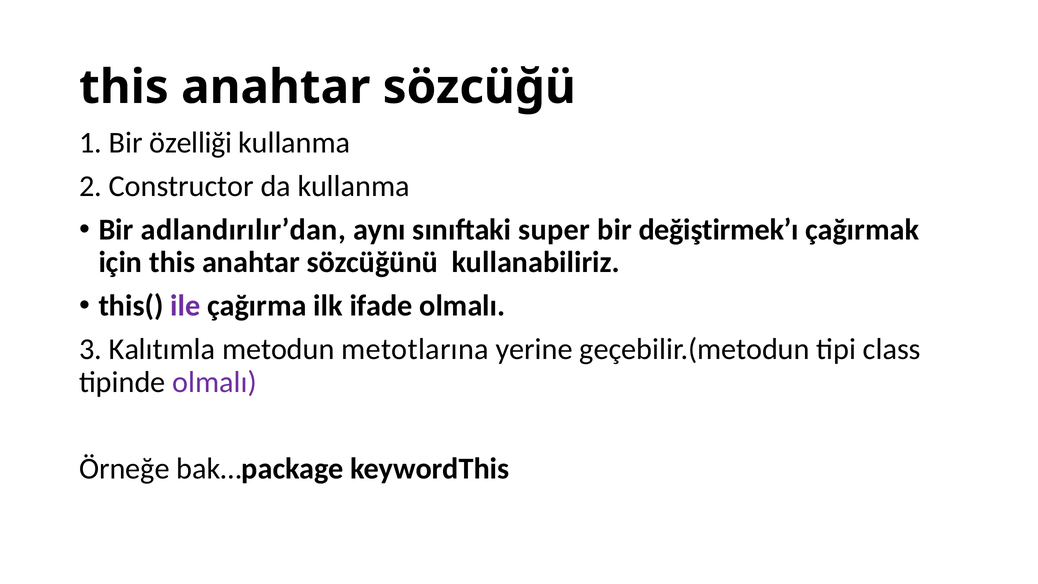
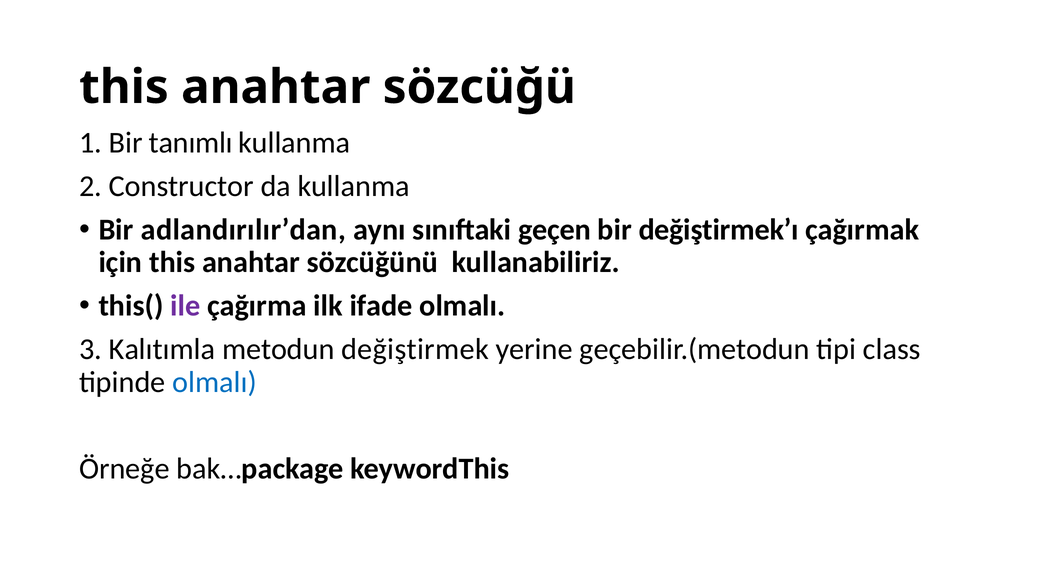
özelliği: özelliği -> tanımlı (191, 143)
super: super -> geçen (555, 230)
metotlarına: metotlarına -> değiştirmek (415, 349)
olmalı colour: purple -> blue (215, 382)
